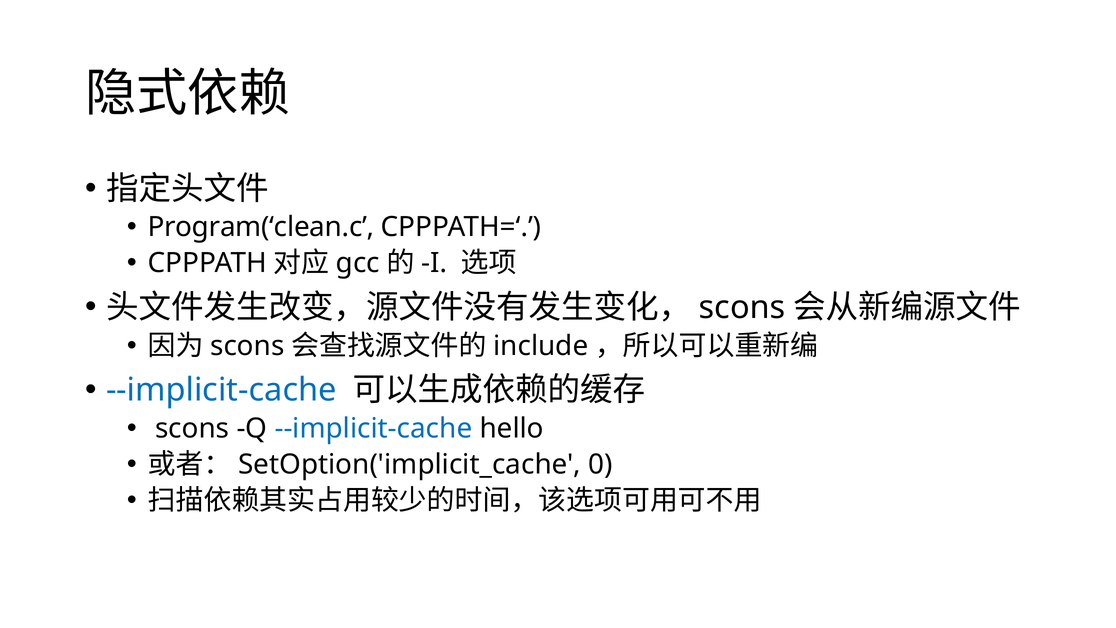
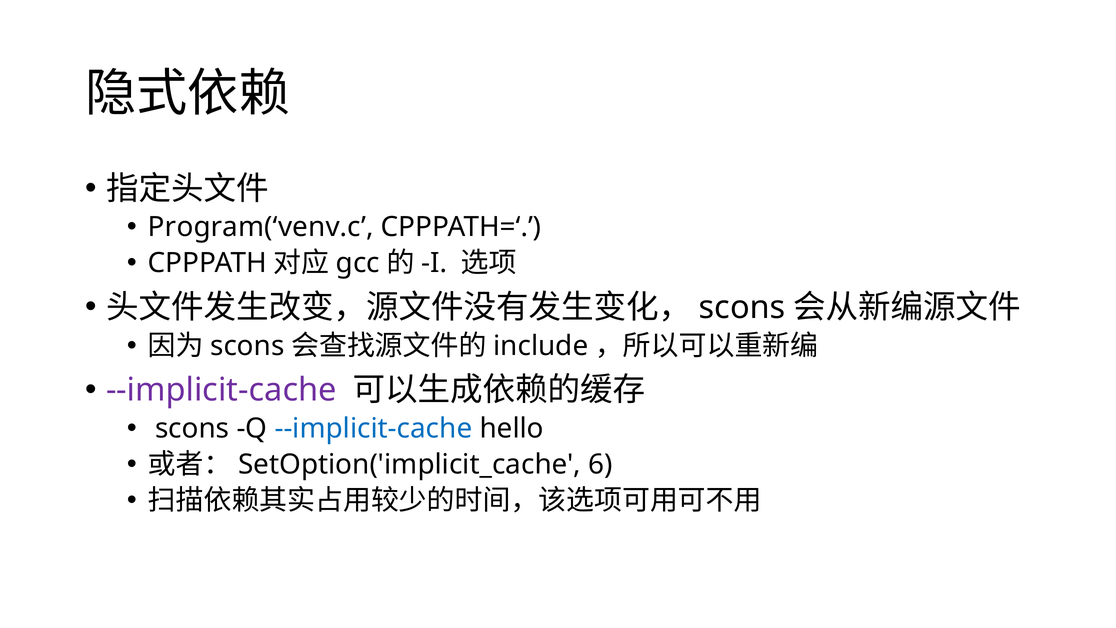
Program(‘clean.c: Program(‘clean.c -> Program(‘venv.c (261, 227)
--implicit-cache colour: blue -> purple (221, 390)
0: 0 -> 6 (600, 464)
